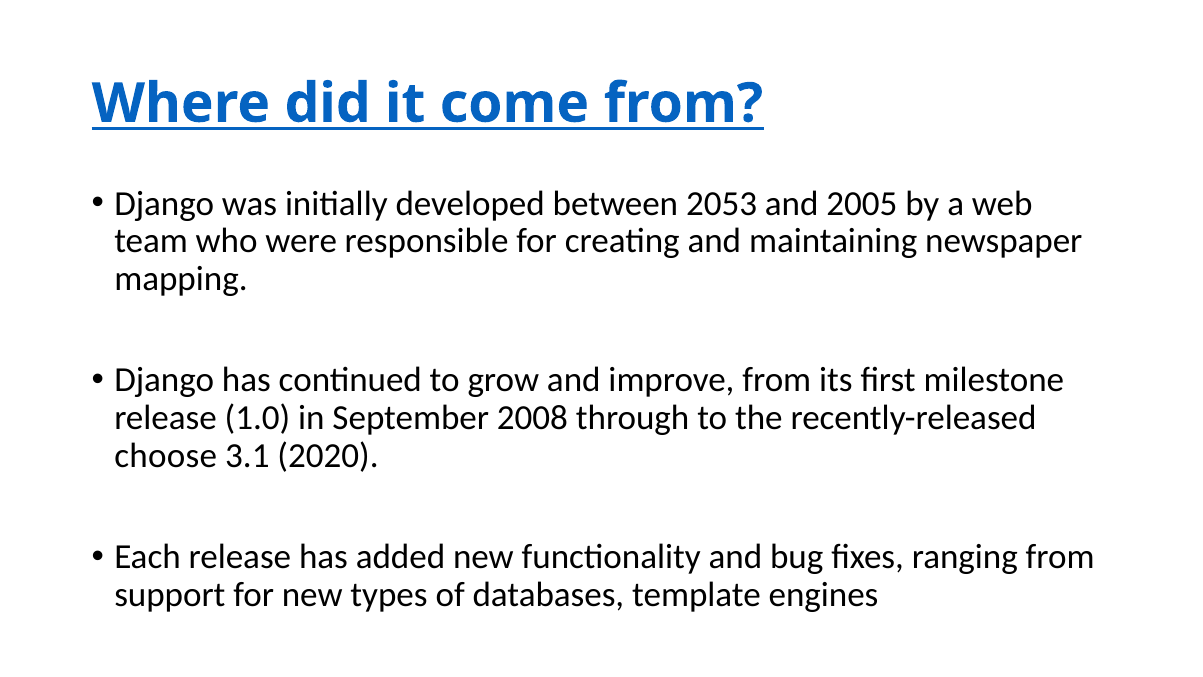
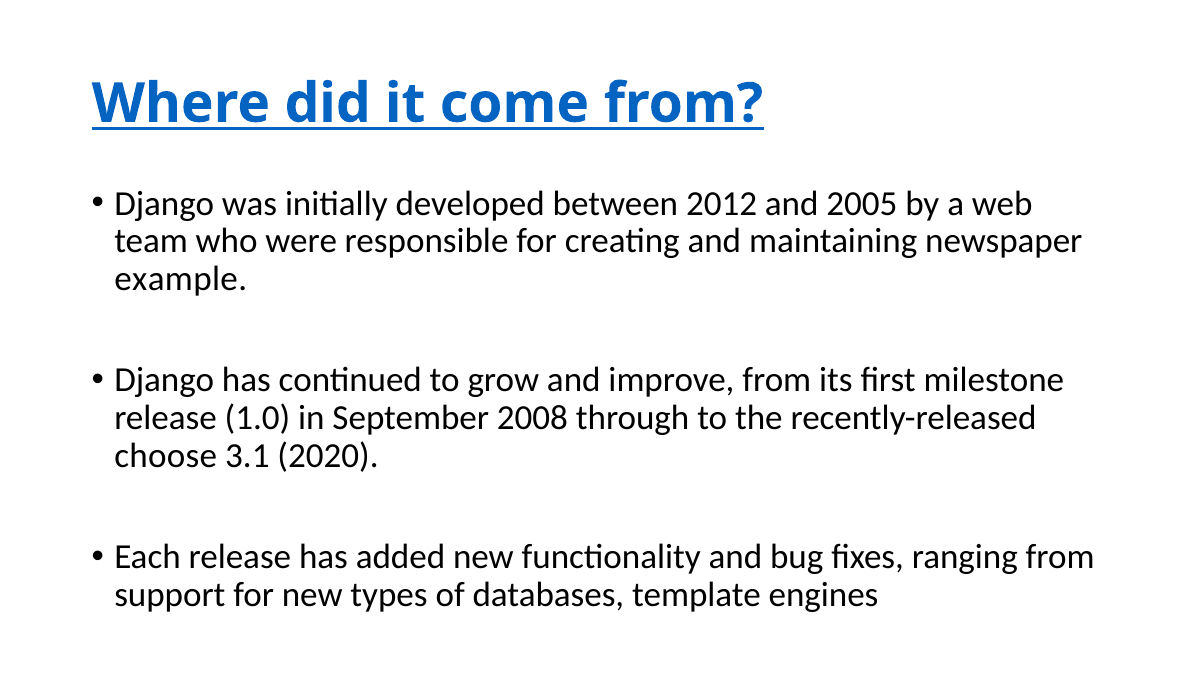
2053: 2053 -> 2012 (722, 203)
mapping: mapping -> example (181, 279)
